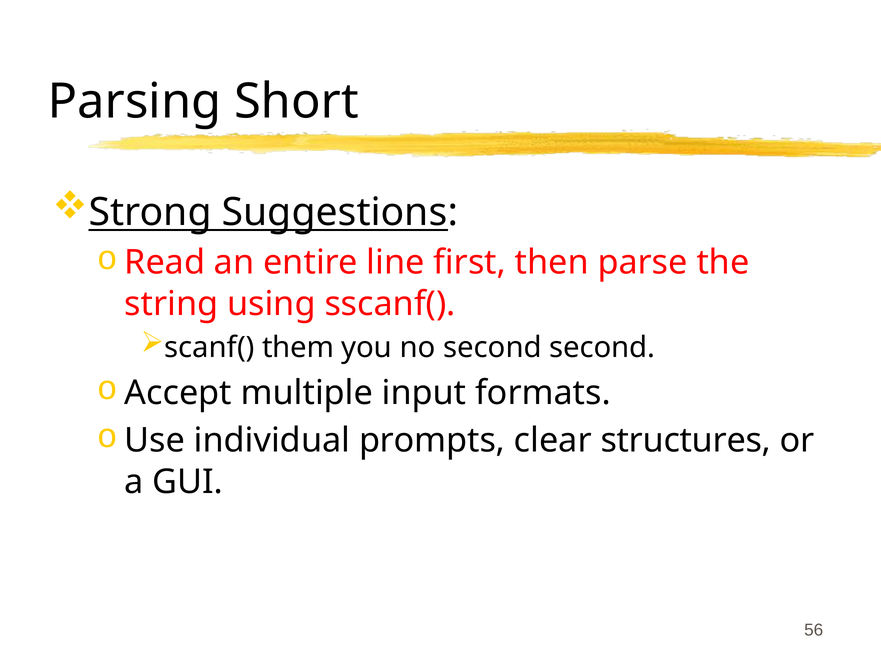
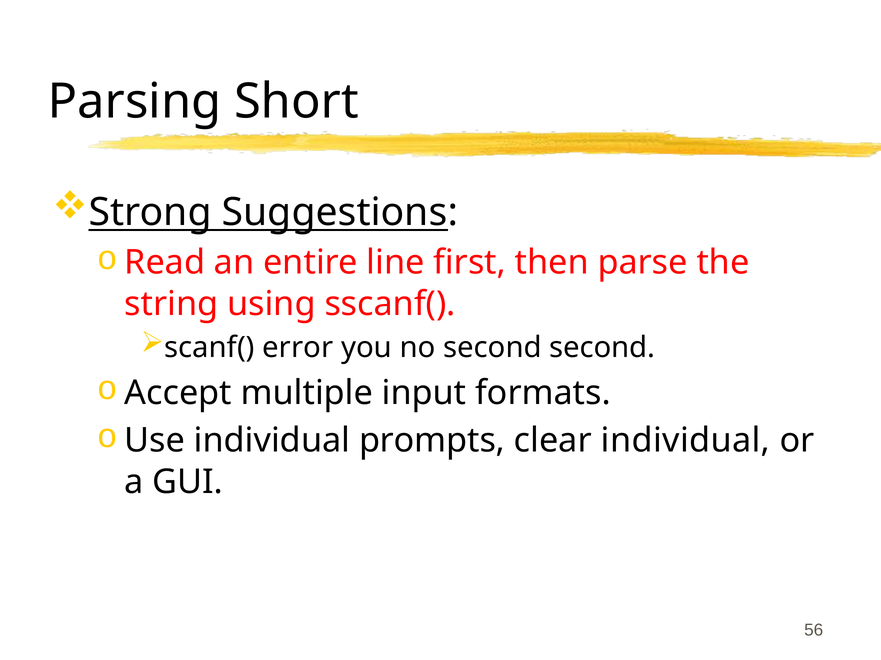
them: them -> error (298, 348)
clear structures: structures -> individual (686, 441)
